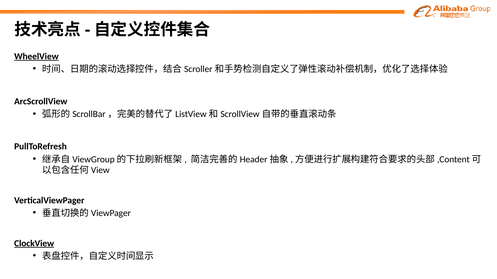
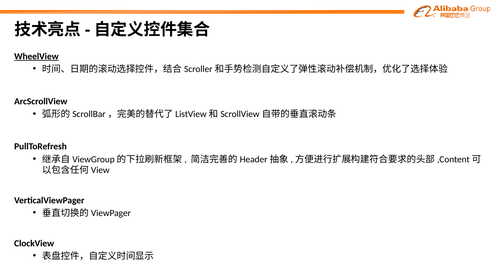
ClockView underline: present -> none (34, 244)
